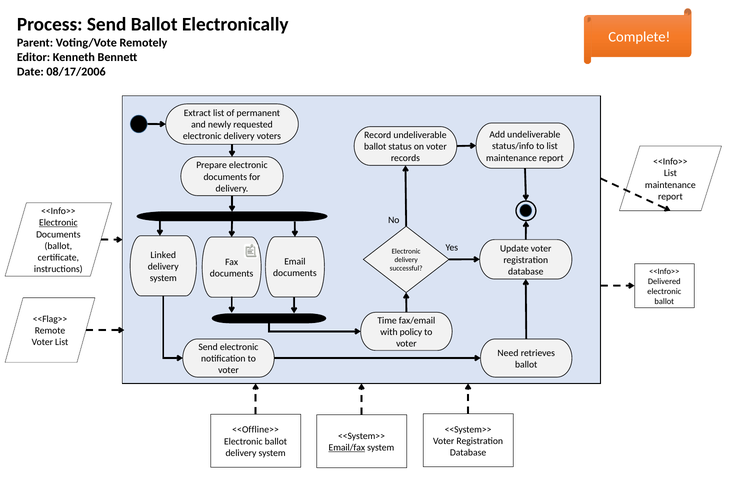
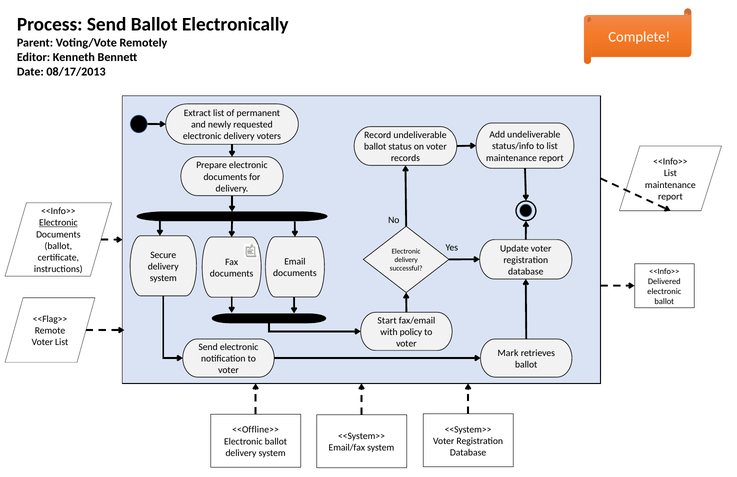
08/17/2006: 08/17/2006 -> 08/17/2013 (76, 72)
Linked: Linked -> Secure (163, 255)
Time: Time -> Start (387, 320)
Need: Need -> Mark (508, 353)
Email/fax underline: present -> none (347, 448)
